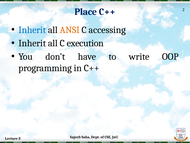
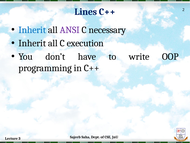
Place: Place -> Lines (86, 12)
ANSI colour: orange -> purple (70, 30)
accessing: accessing -> necessary (107, 30)
